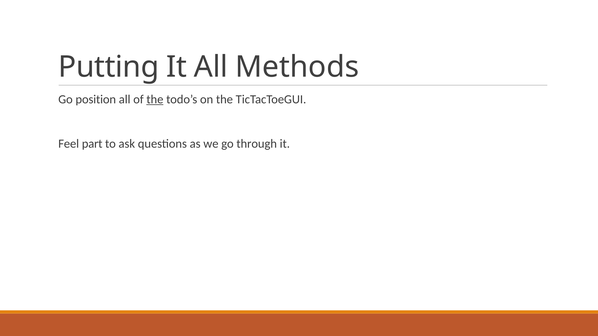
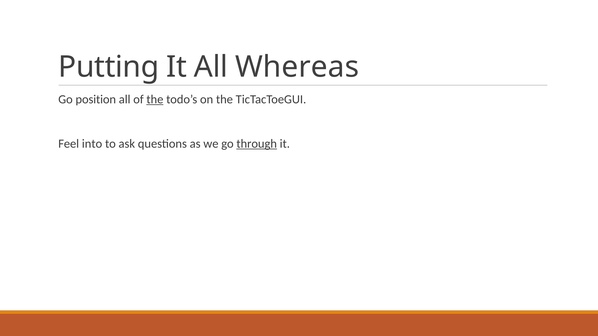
Methods: Methods -> Whereas (297, 67)
part: part -> into (92, 144)
through underline: none -> present (257, 144)
